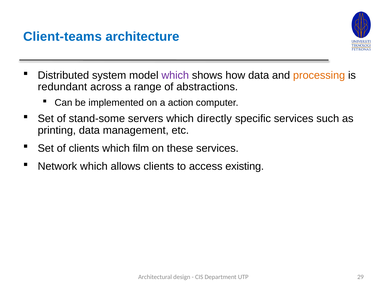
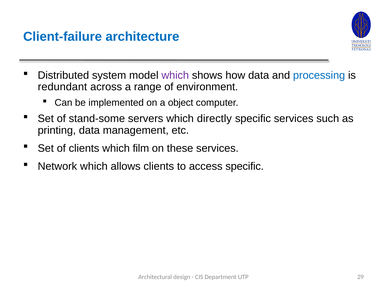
Client-teams: Client-teams -> Client-failure (63, 37)
processing colour: orange -> blue (319, 75)
abstractions: abstractions -> environment (207, 87)
action: action -> object (181, 103)
access existing: existing -> specific (245, 166)
